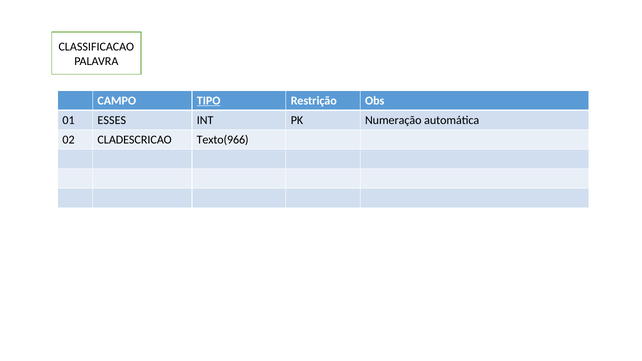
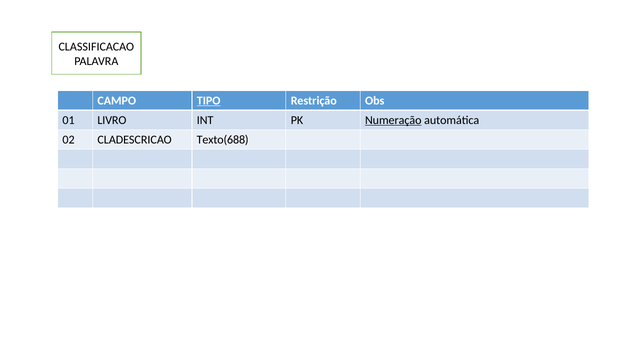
ESSES: ESSES -> LIVRO (112, 120)
Numeração underline: none -> present (393, 120)
Texto(966: Texto(966 -> Texto(688 (223, 140)
